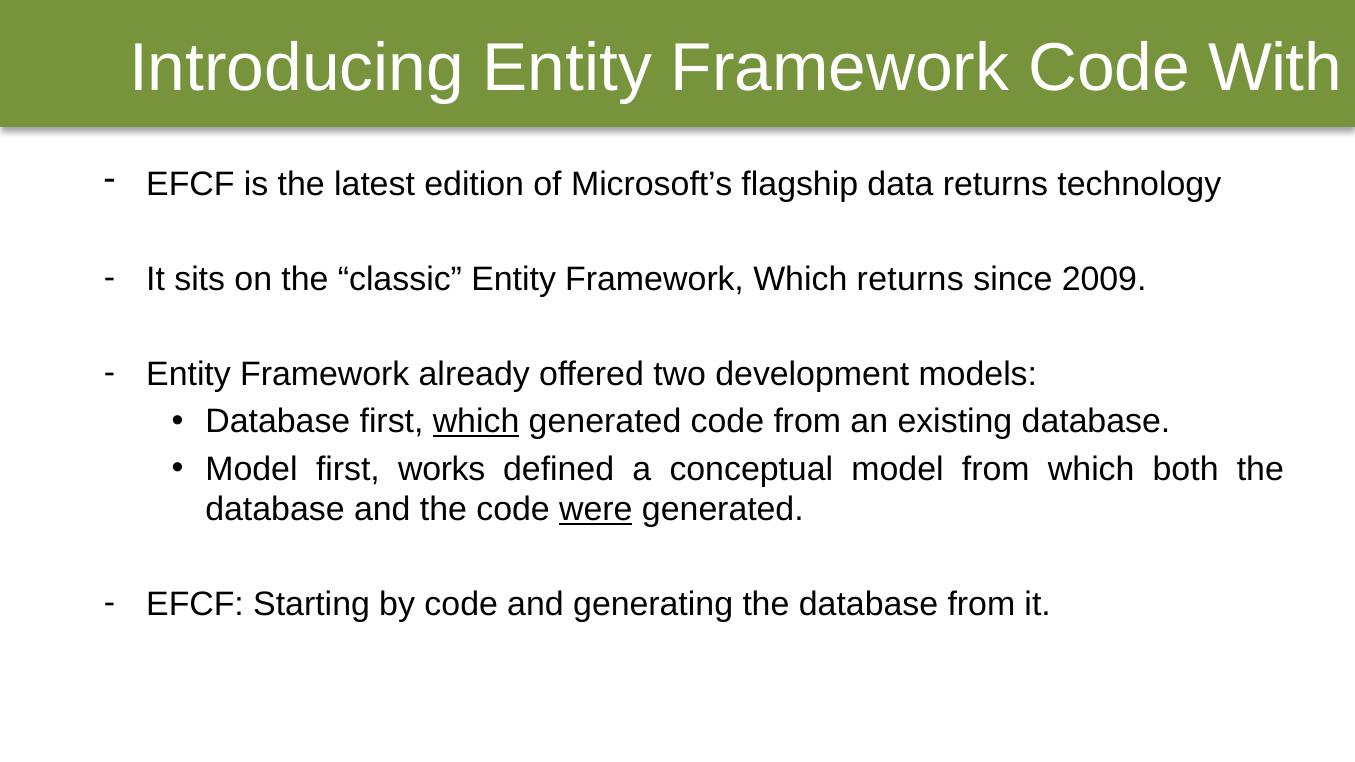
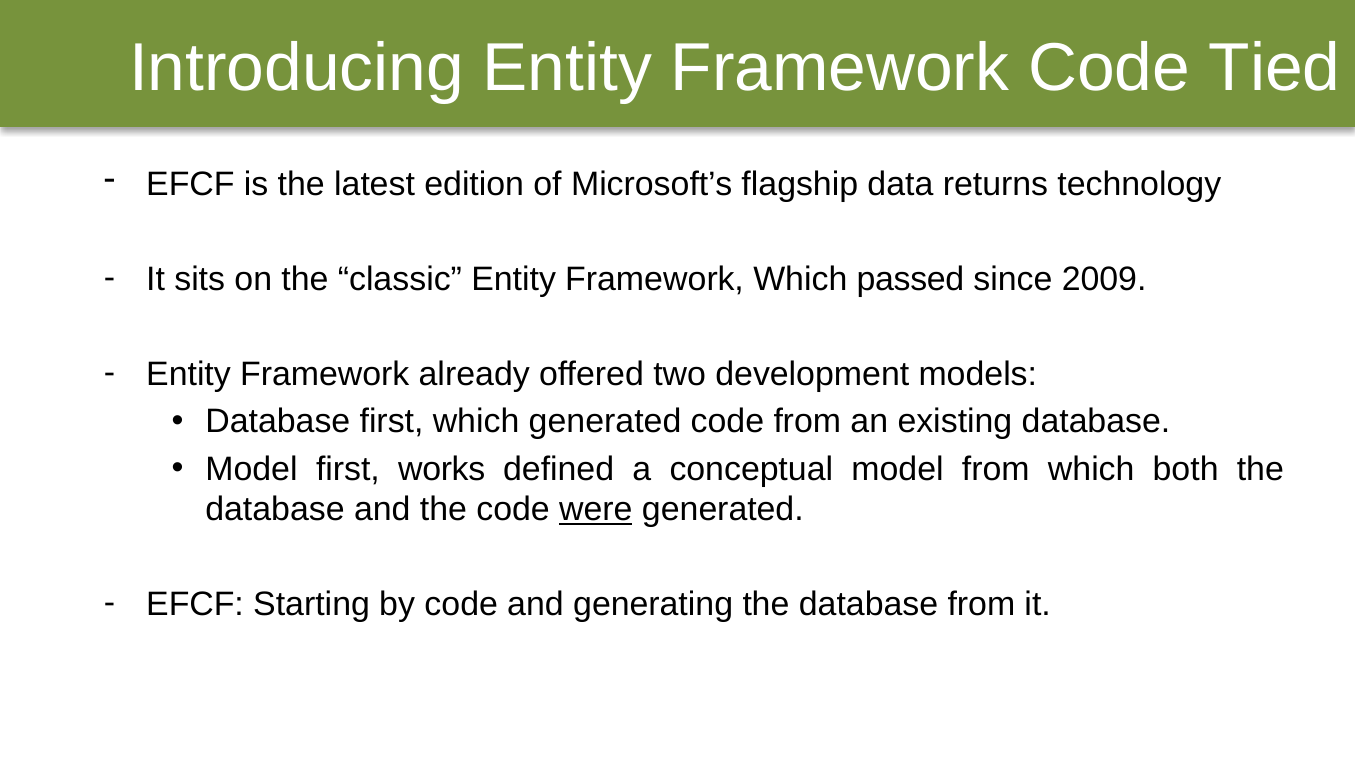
With: With -> Tied (1275, 68)
Which returns: returns -> passed (911, 280)
which underline: present -> none (476, 422)
